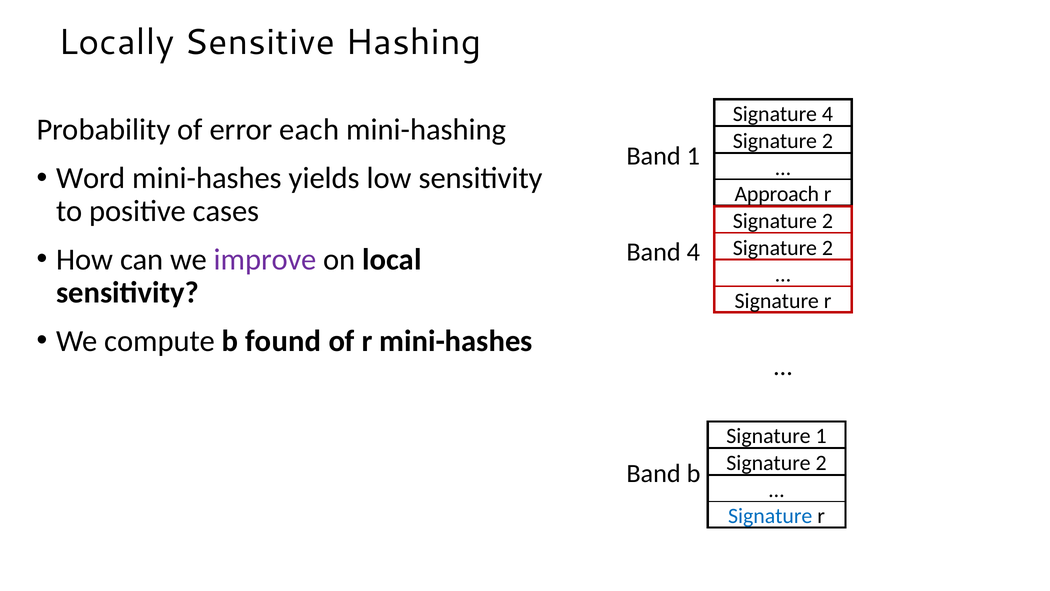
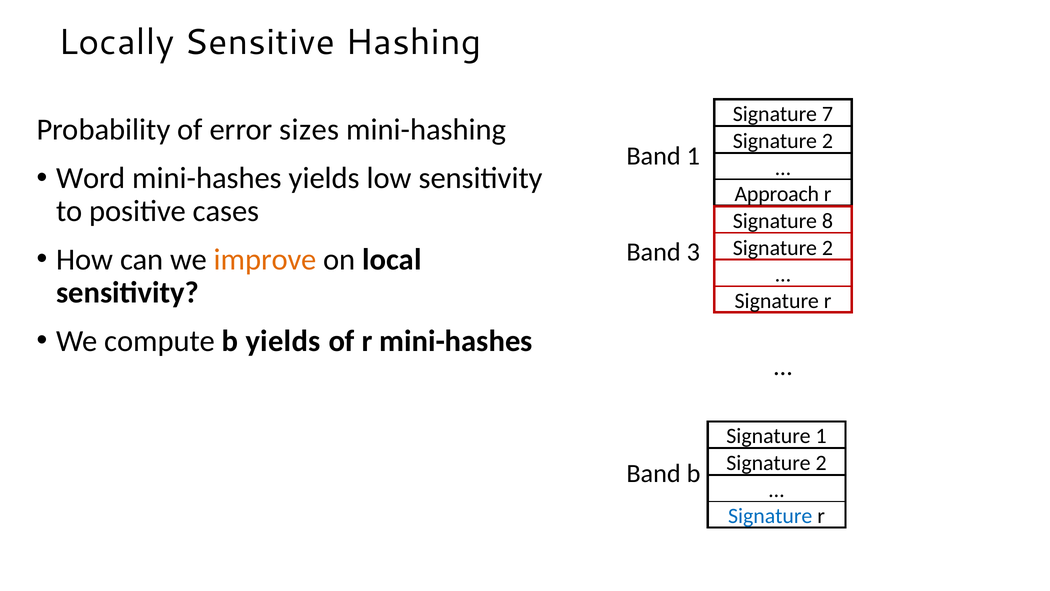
Signature 4: 4 -> 7 (828, 114)
each: each -> sizes (309, 130)
2: 2 -> 8 (828, 221)
Band 4: 4 -> 3 (693, 252)
improve colour: purple -> orange (265, 259)
b found: found -> yields (283, 341)
